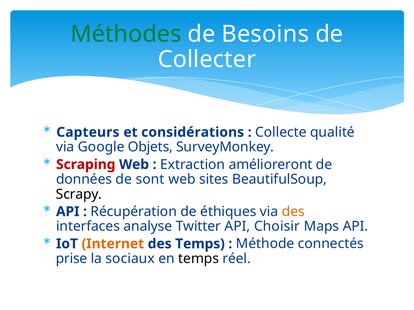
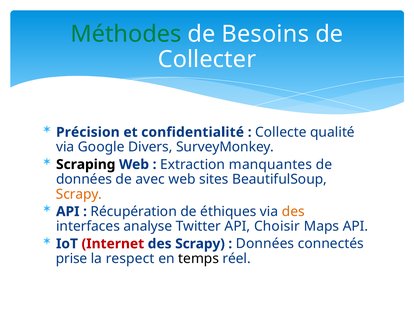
Capteurs: Capteurs -> Précision (88, 132)
considérations: considérations -> confidentialité (193, 132)
Objets: Objets -> Divers (150, 147)
Scraping colour: red -> black (86, 165)
amélioreront: amélioreront -> manquantes (271, 165)
sont: sont -> avec (150, 180)
Scrapy colour: black -> orange (79, 195)
Internet colour: orange -> red (113, 244)
des Temps: Temps -> Scrapy (200, 244)
Méthode: Méthode -> Données (265, 244)
sociaux: sociaux -> respect (130, 259)
